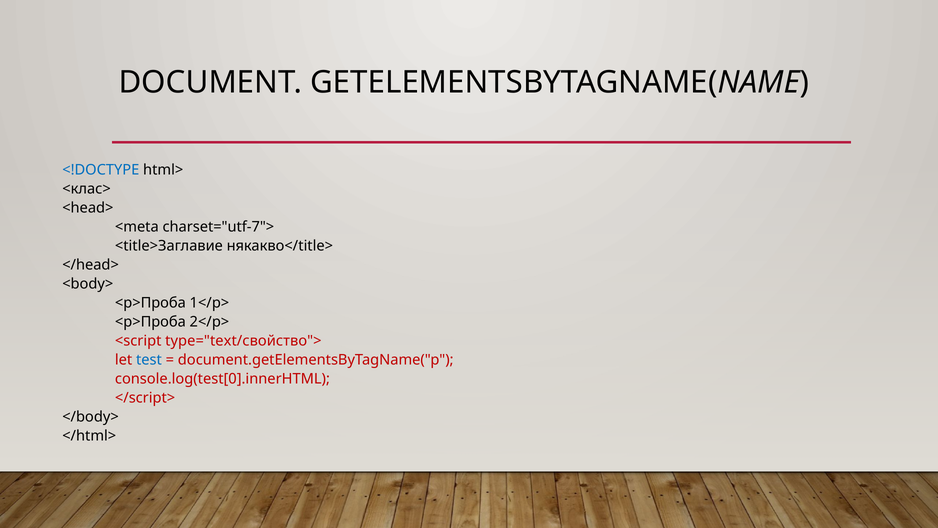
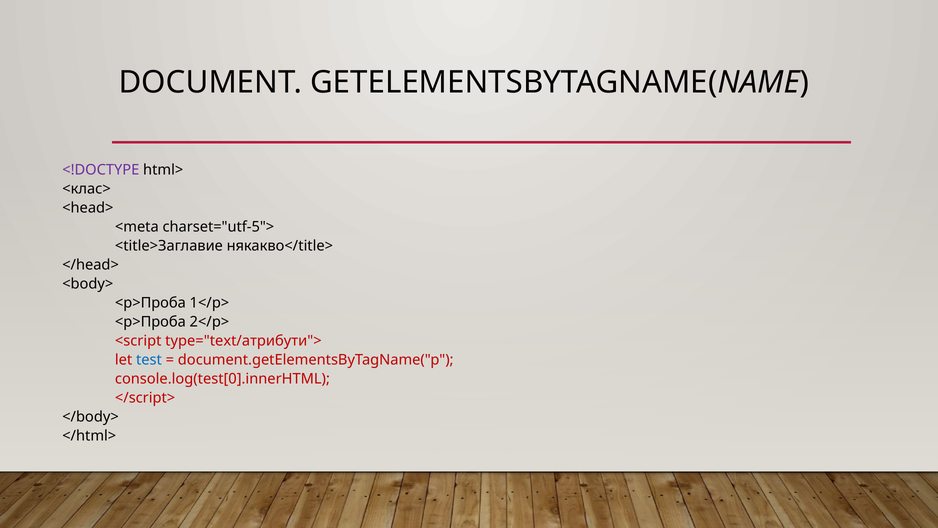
<!DOCTYPE colour: blue -> purple (101, 170)
charset="utf-7">: charset="utf-7"> -> charset="utf-5"> (218, 227)
type="text/свойство">: type="text/свойство"> -> type="text/атрибути"> (243, 341)
